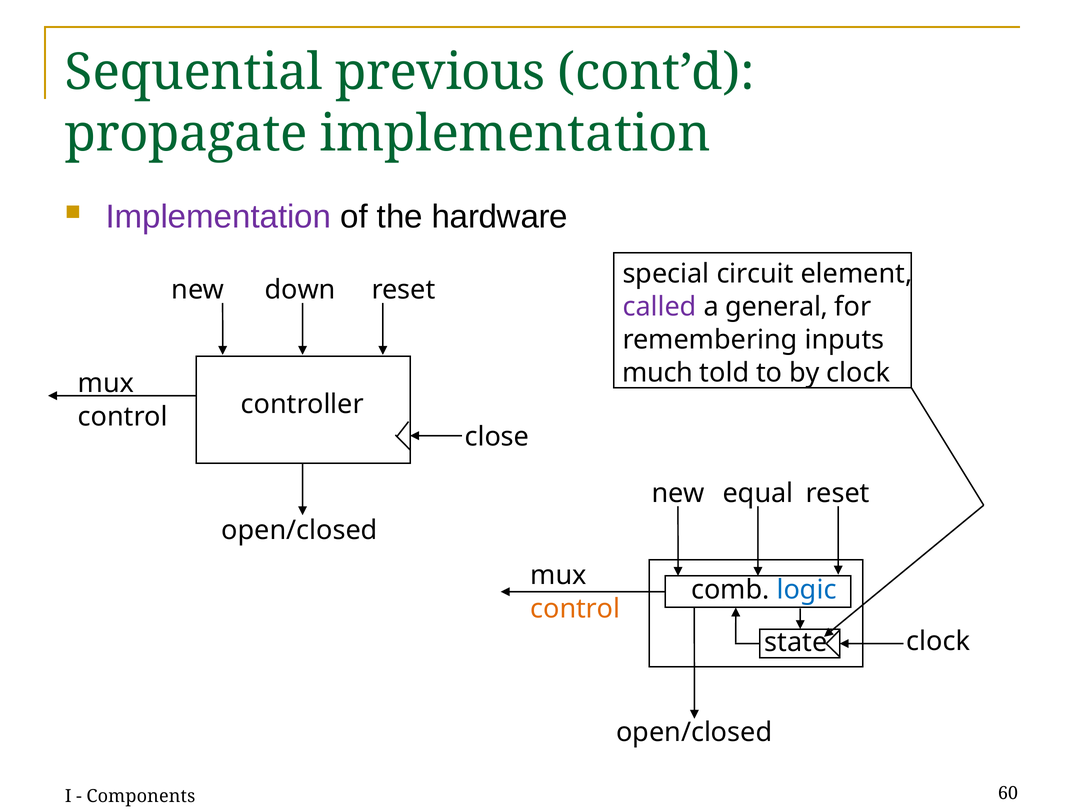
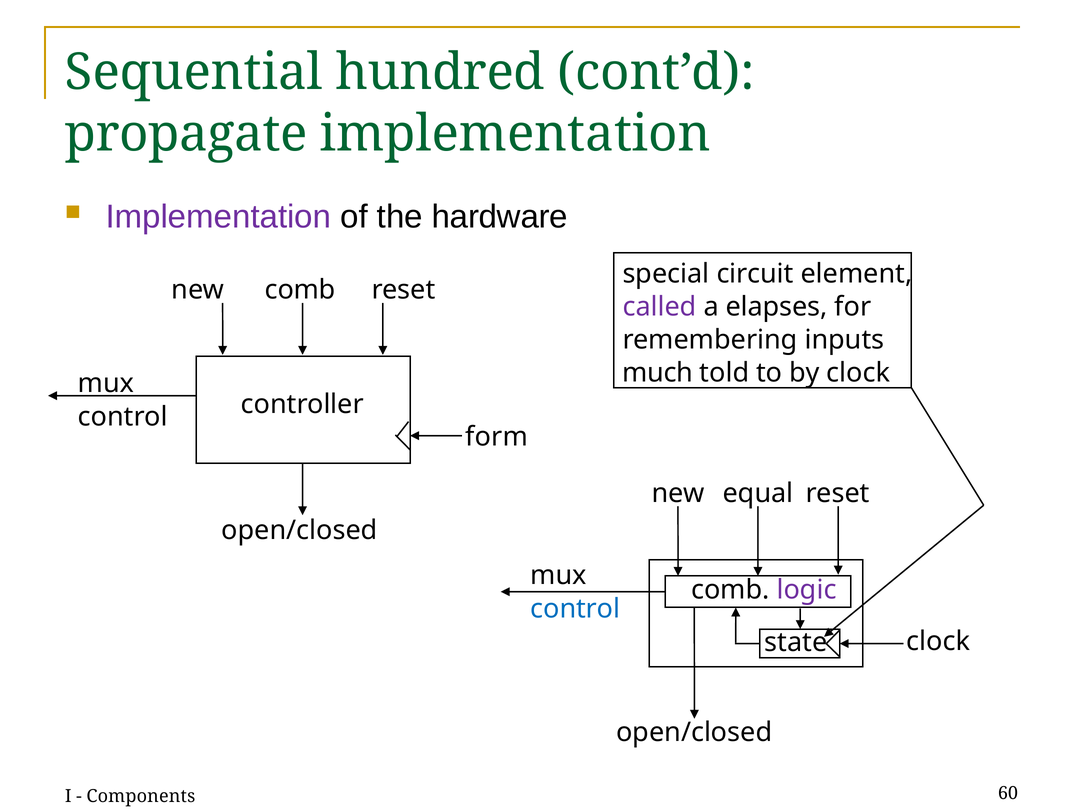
previous: previous -> hundred (440, 73)
new down: down -> comb (300, 290)
general: general -> elapses (777, 307)
close: close -> form (497, 437)
logic colour: blue -> purple (807, 590)
control colour: orange -> blue (575, 609)
